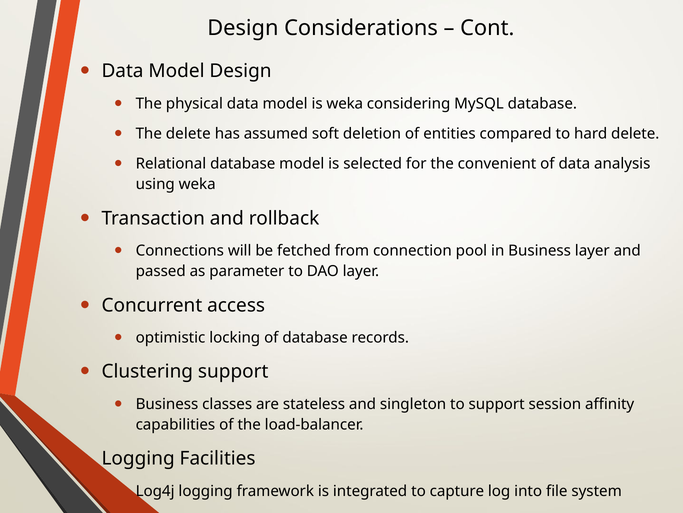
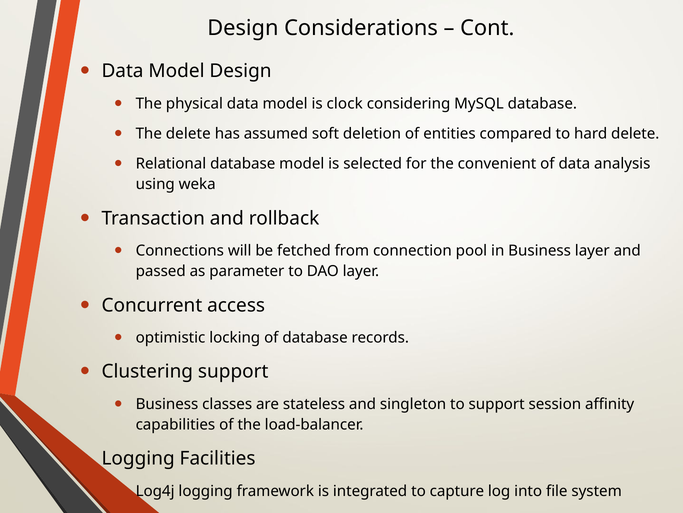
is weka: weka -> clock (345, 103)
